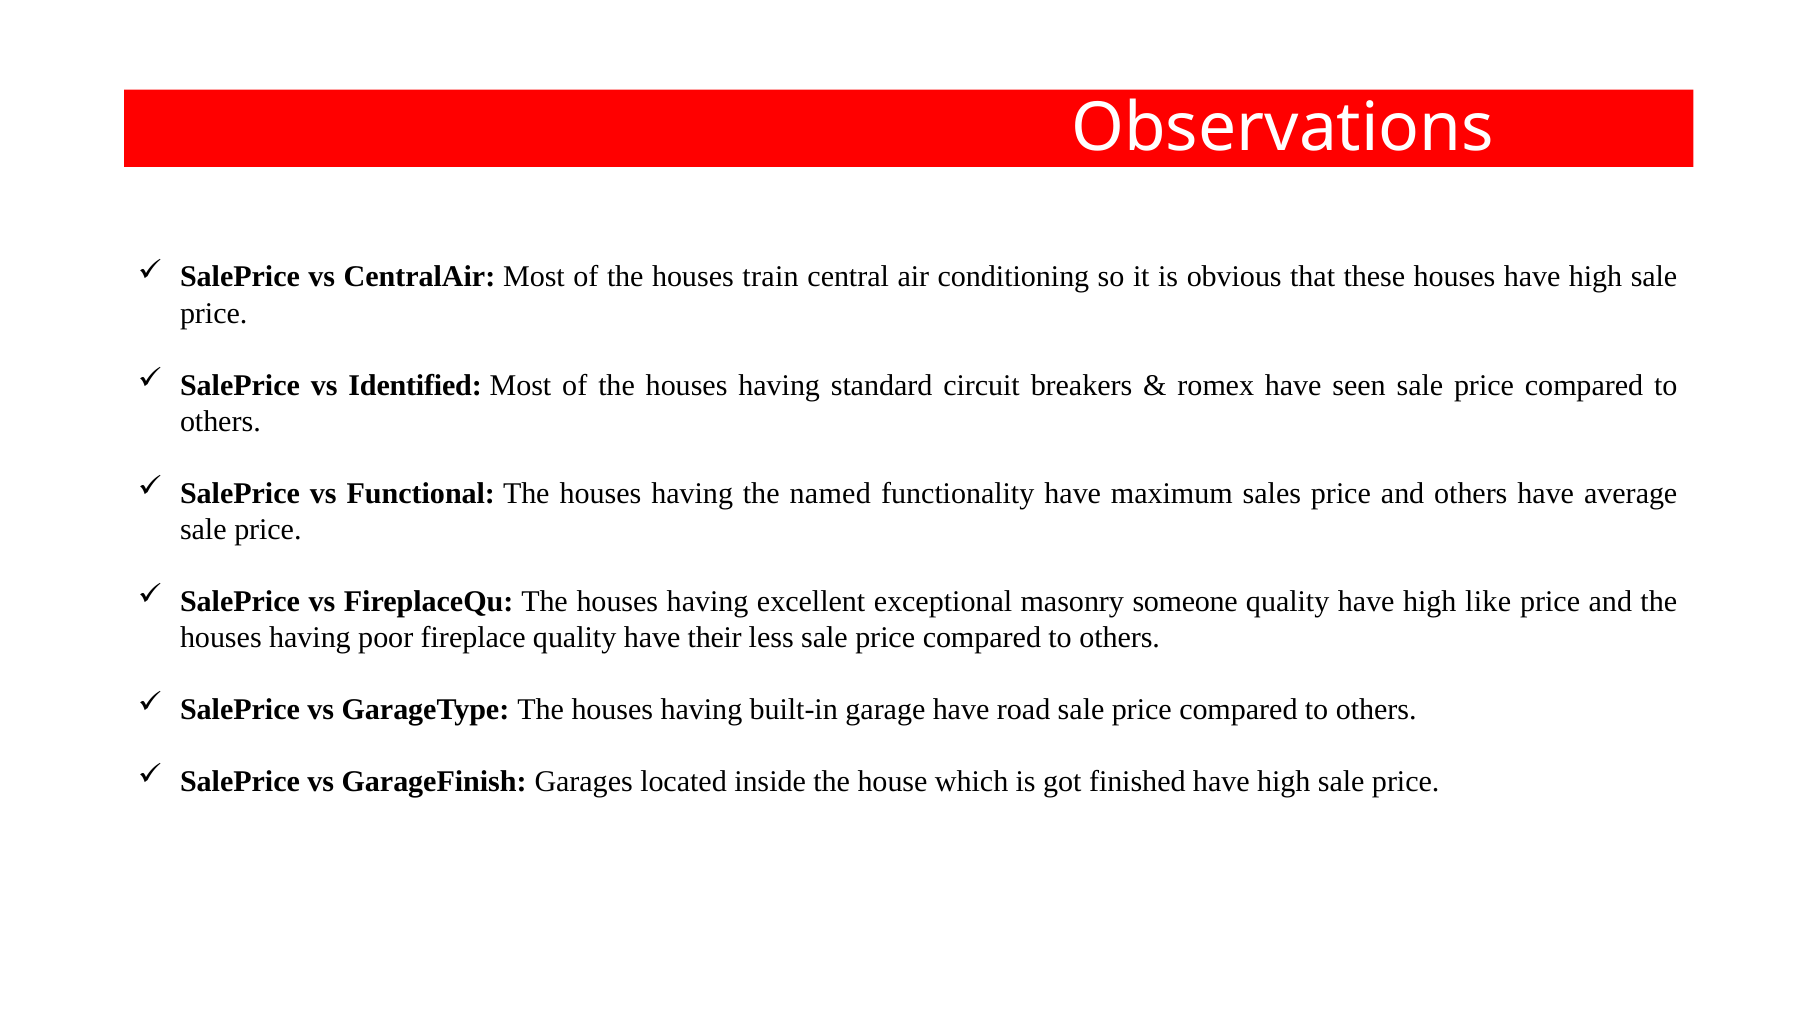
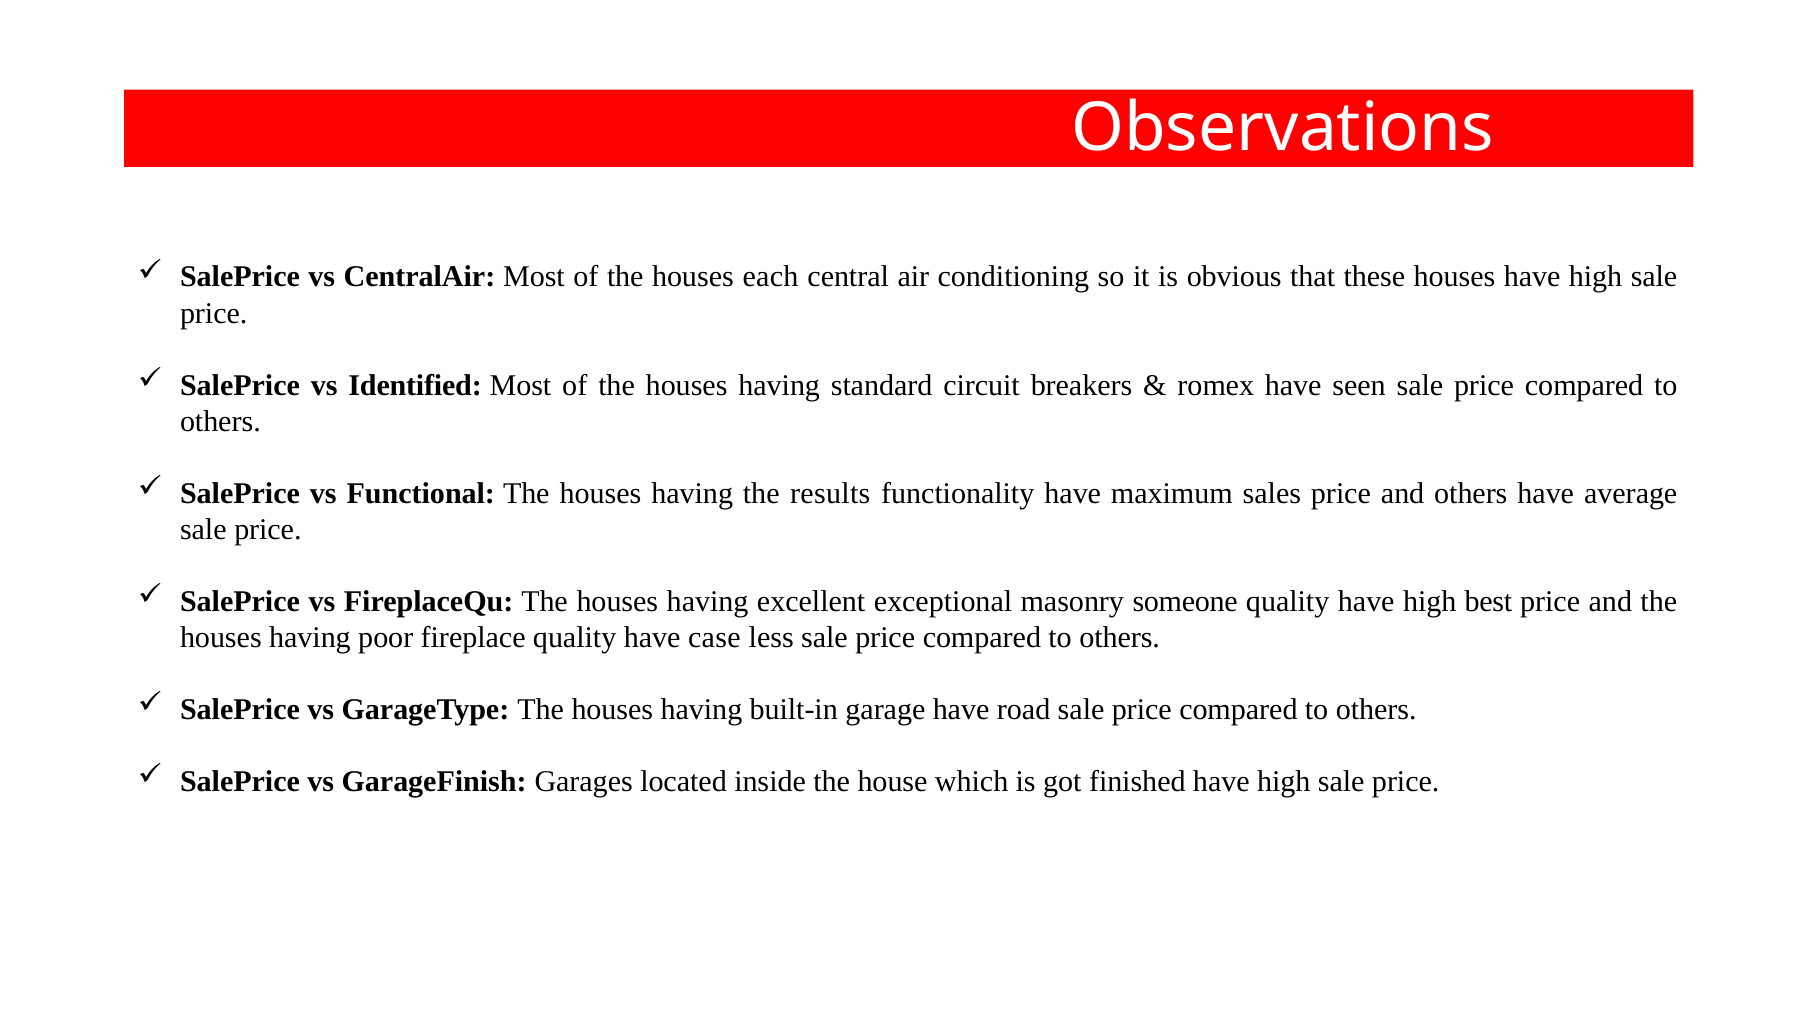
train: train -> each (771, 277)
named: named -> results (830, 494)
like: like -> best (1488, 602)
their: their -> case (714, 638)
